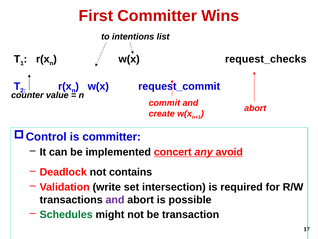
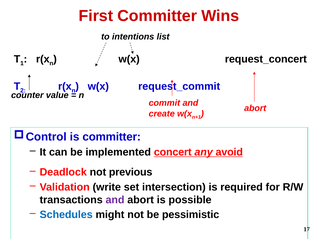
request_checks: request_checks -> request_concert (266, 59)
contains: contains -> previous (131, 172)
Schedules colour: green -> blue (66, 214)
transaction: transaction -> pessimistic (191, 214)
